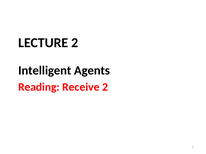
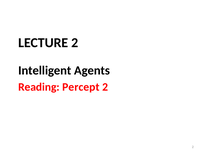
Receive: Receive -> Percept (81, 87)
